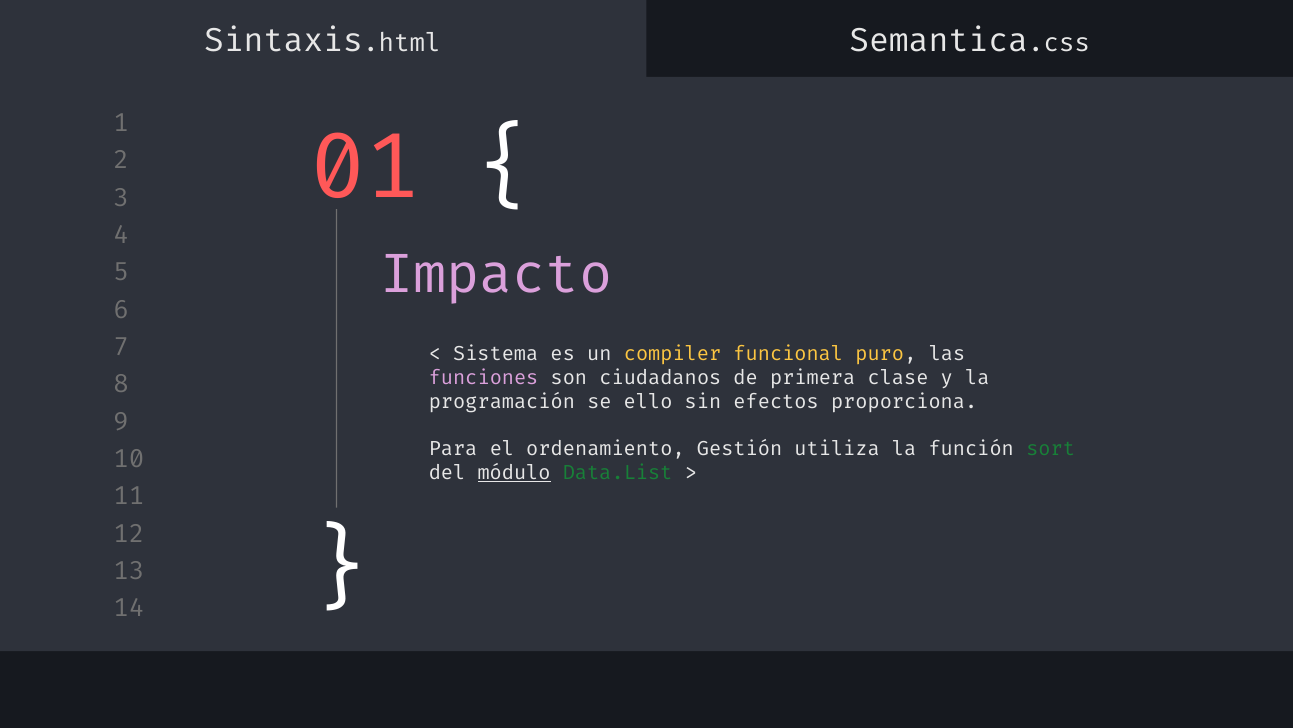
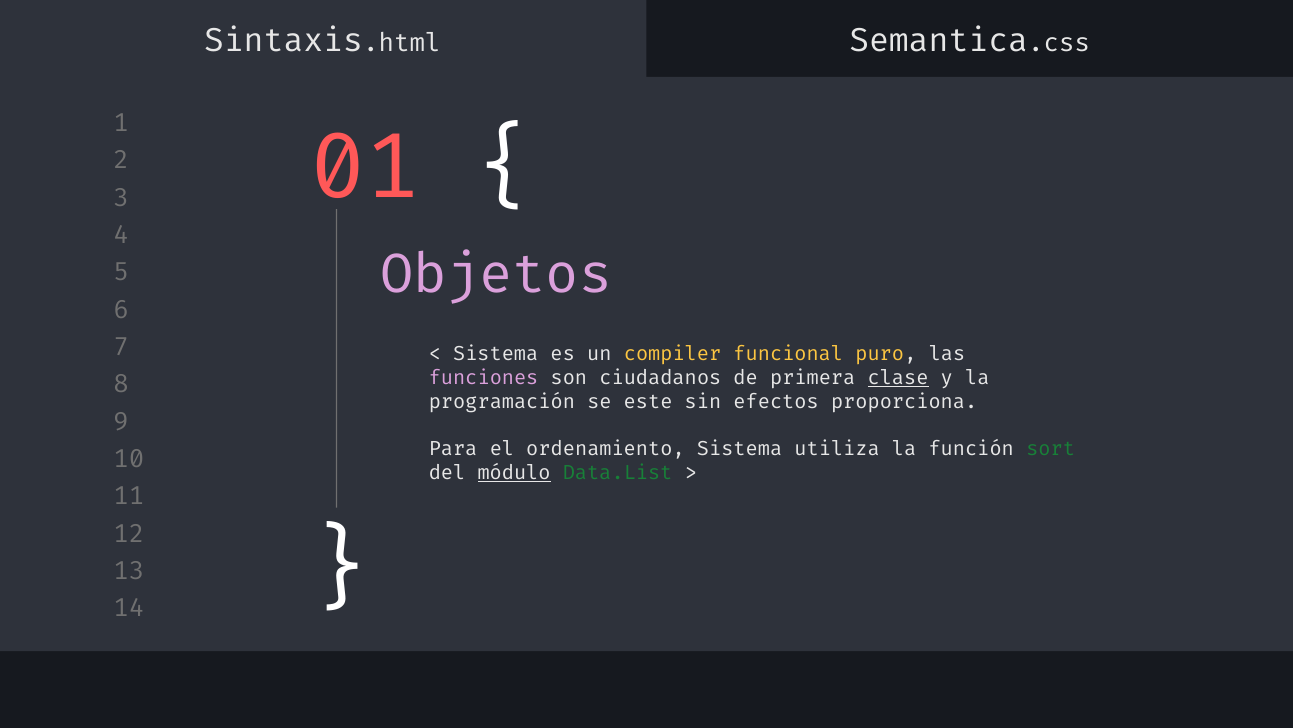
Impacto: Impacto -> Objetos (496, 275)
clase underline: none -> present (898, 378)
ello: ello -> este (648, 401)
ordenamiento Gestión: Gestión -> Sistema (740, 449)
